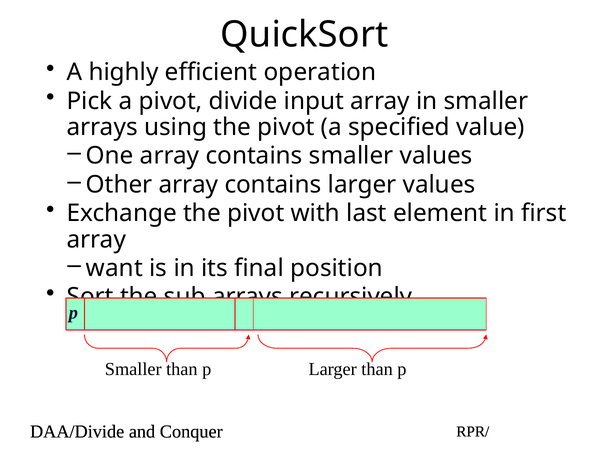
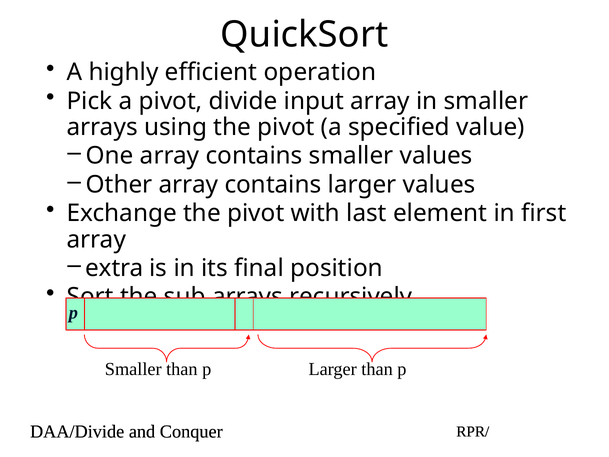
want: want -> extra (114, 268)
